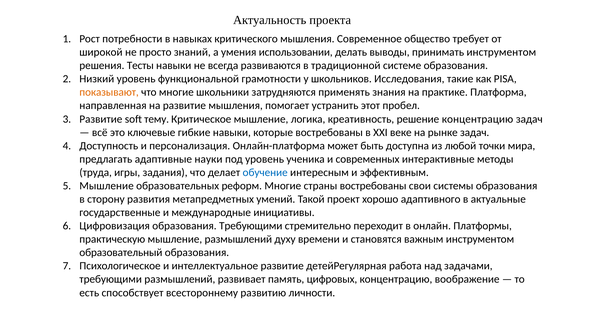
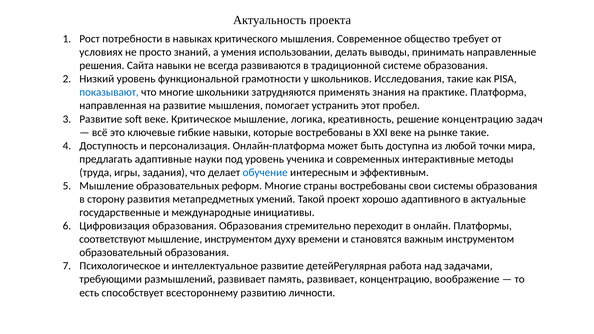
широкой: широкой -> условиях (101, 52)
принимать инструментом: инструментом -> направленные (501, 52)
Тесты: Тесты -> Сайта (140, 66)
показывают colour: orange -> blue (109, 92)
soft тему: тему -> веке (157, 119)
рынке задач: задач -> такие (475, 132)
образования Требующими: Требующими -> Образования (251, 226)
практическую: практическую -> соответствуют (112, 239)
мышление размышлений: размышлений -> инструментом (238, 239)
память цифровых: цифровых -> развивает (332, 279)
